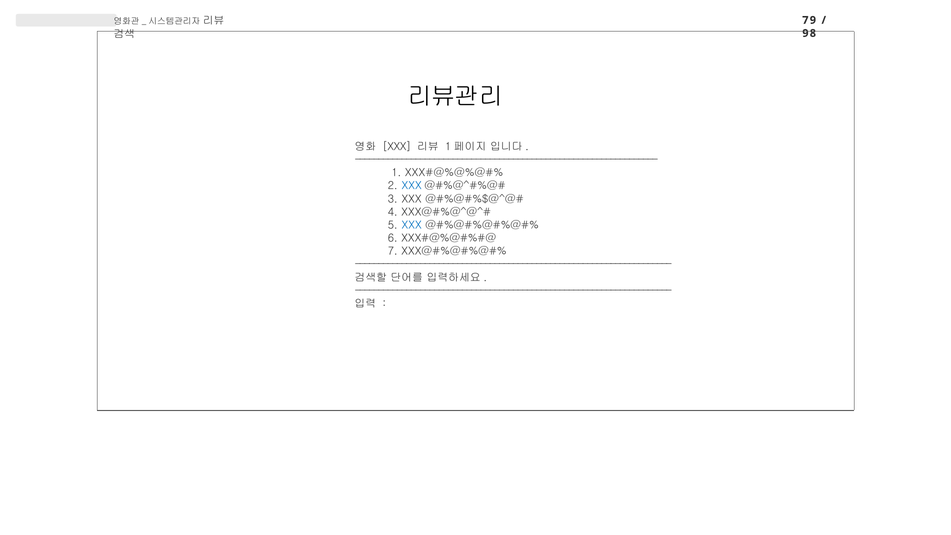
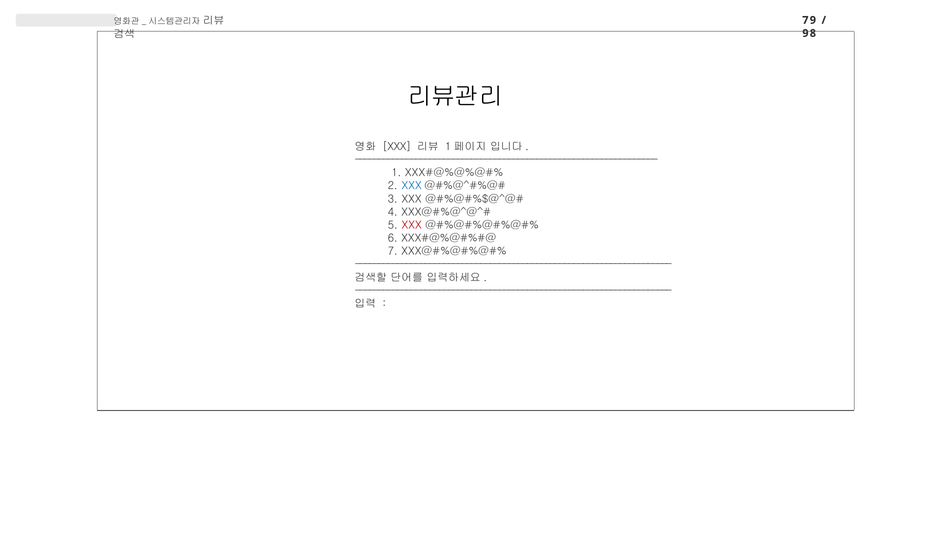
XXX colour: blue -> red (412, 225)
